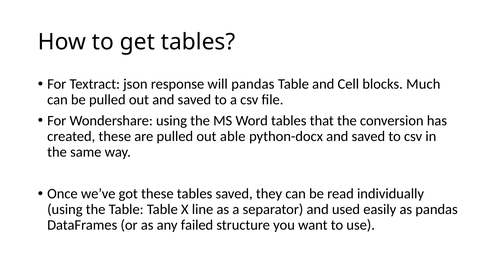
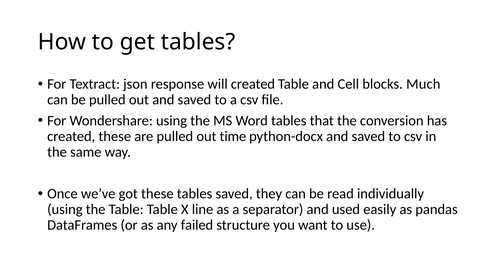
will pandas: pandas -> created (253, 84)
able: able -> time (233, 136)
